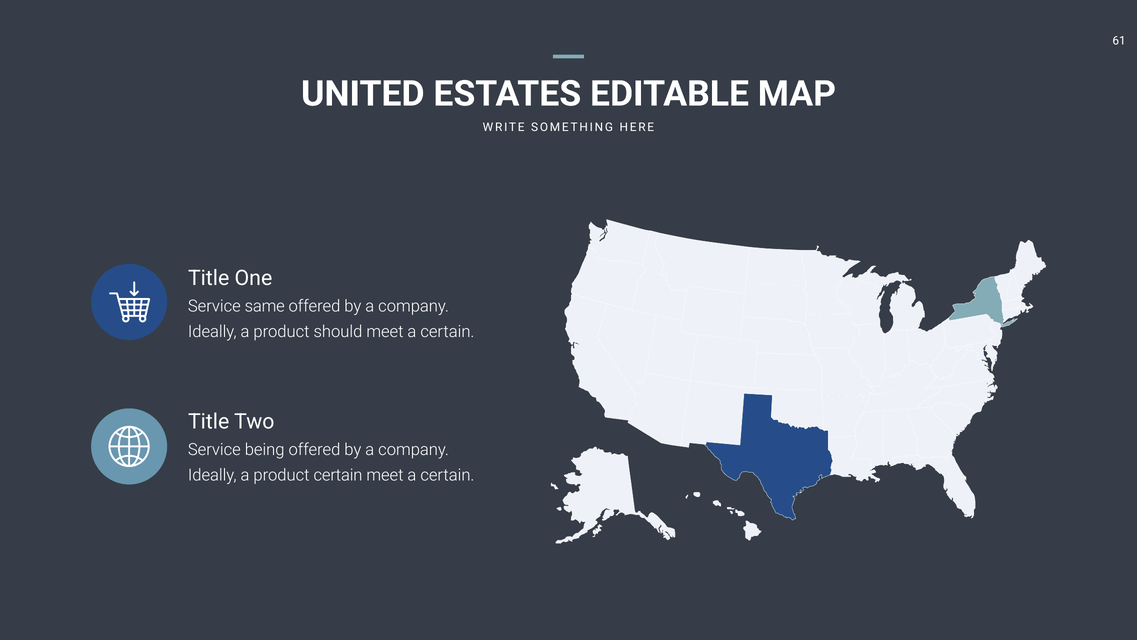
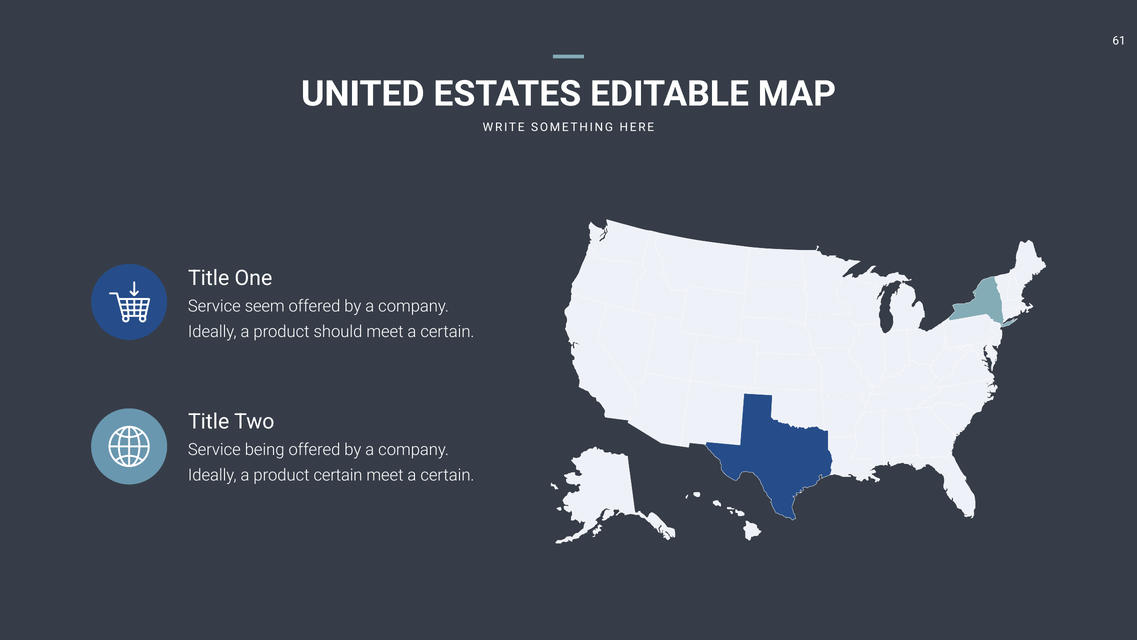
same: same -> seem (265, 306)
